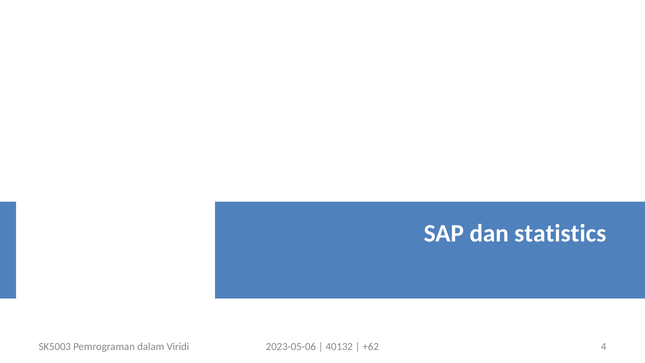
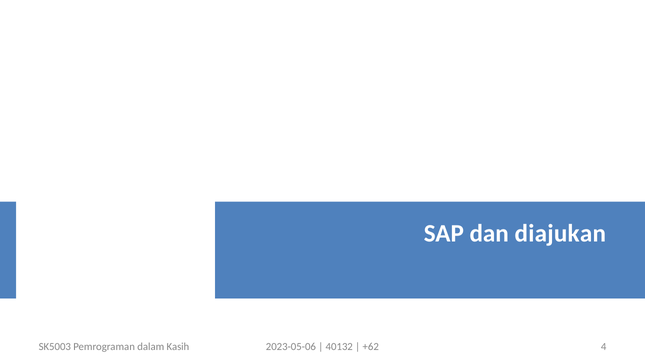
statistics: statistics -> diajukan (560, 233)
Viridi: Viridi -> Kasih (178, 347)
